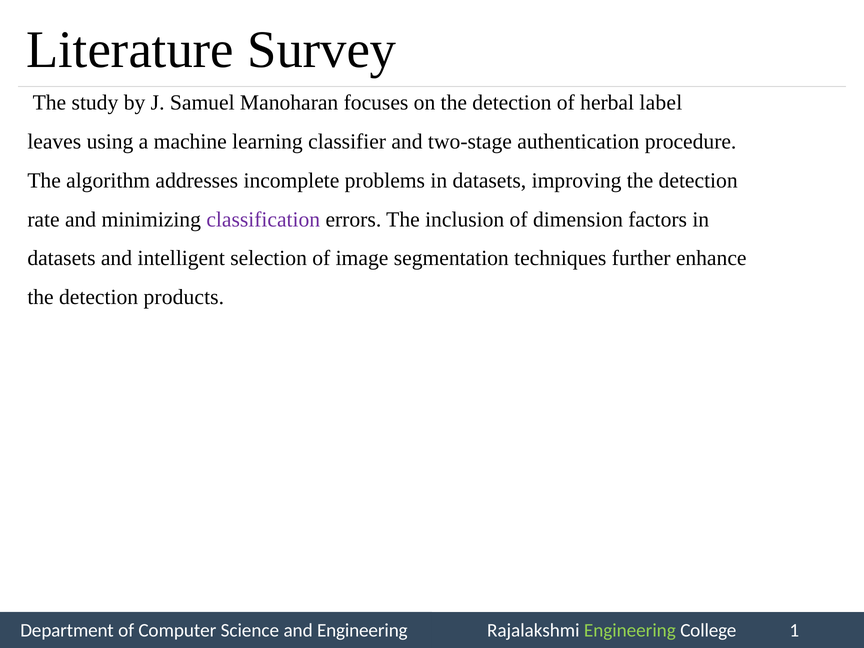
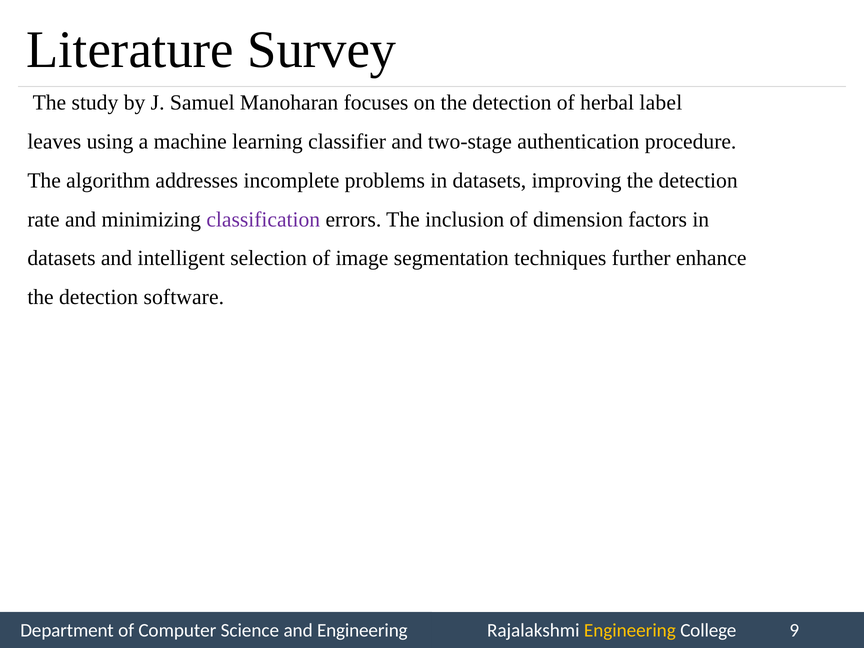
products: products -> software (184, 297)
Engineering colour: light green -> yellow (630, 631)
1: 1 -> 9 (794, 630)
